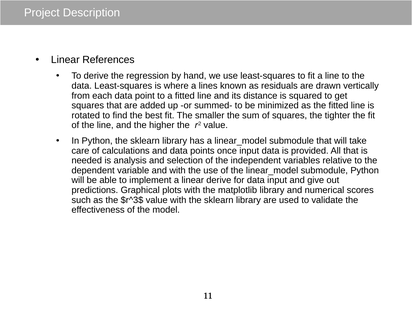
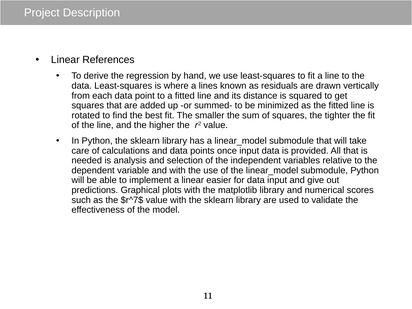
linear derive: derive -> easier (219, 180)
$r^3$: $r^3$ -> $r^7$ (132, 200)
